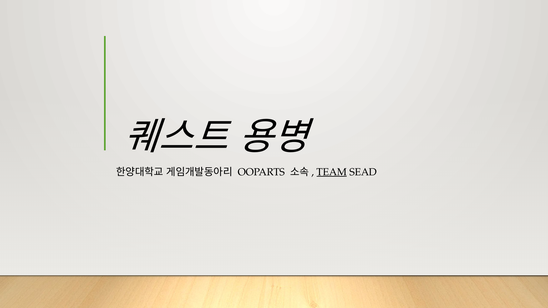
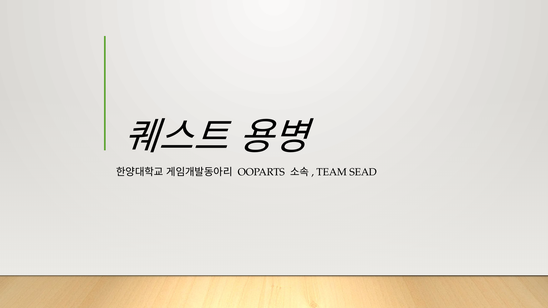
TEAM underline: present -> none (332, 172)
